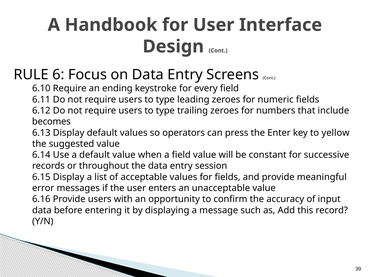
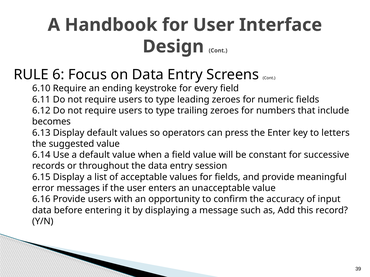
yellow: yellow -> letters (336, 133)
